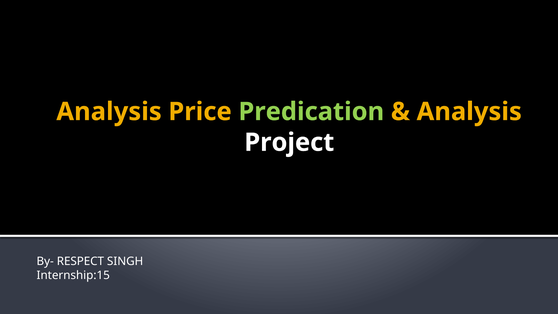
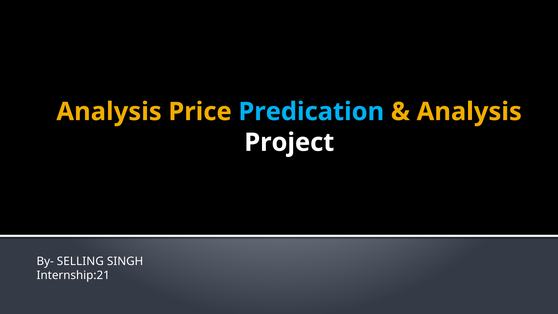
Predication colour: light green -> light blue (311, 112)
RESPECT: RESPECT -> SELLING (80, 261)
Internship:15: Internship:15 -> Internship:21 (73, 275)
